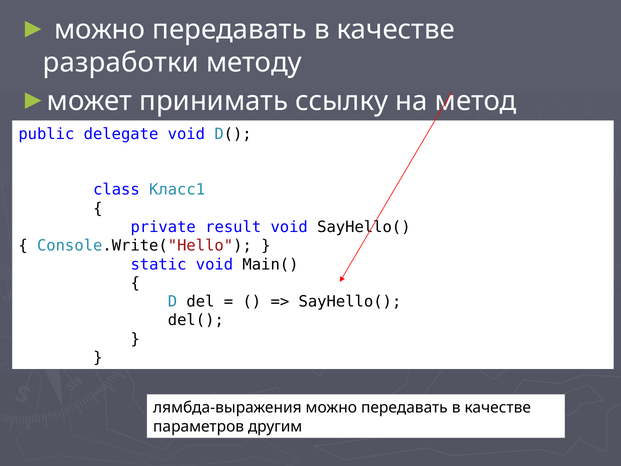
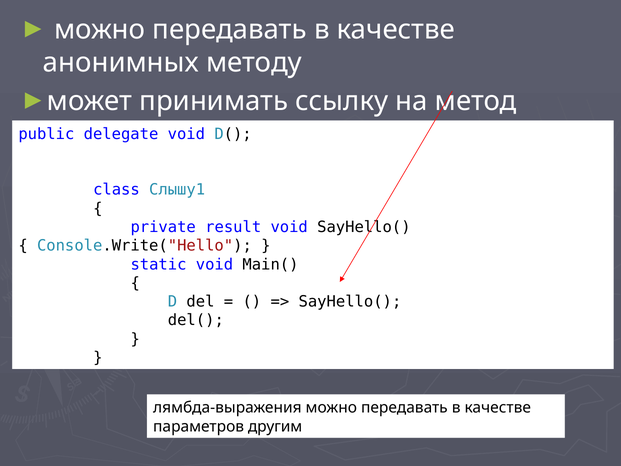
разработки: разработки -> анонимных (121, 63)
Класс1: Класс1 -> Слышу1 (177, 190)
